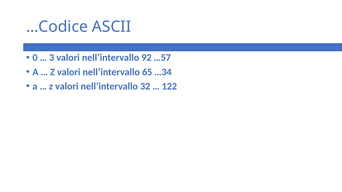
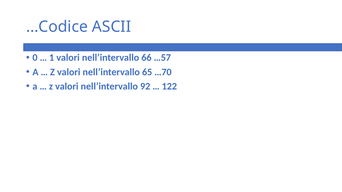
3: 3 -> 1 (52, 58)
92: 92 -> 66 (146, 58)
…34: …34 -> …70 (163, 72)
32: 32 -> 92 (145, 87)
